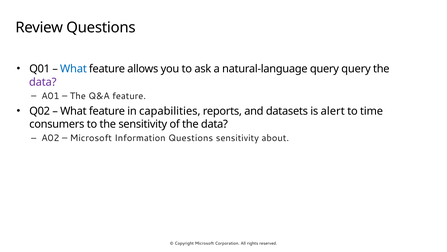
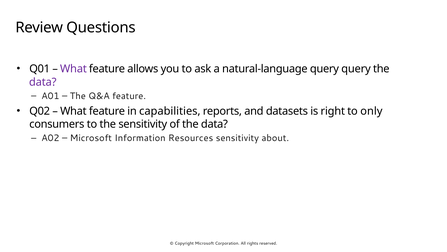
What colour: blue -> purple (73, 69)
alert: alert -> right (333, 111)
time: time -> only (371, 111)
Information Questions: Questions -> Resources (191, 138)
